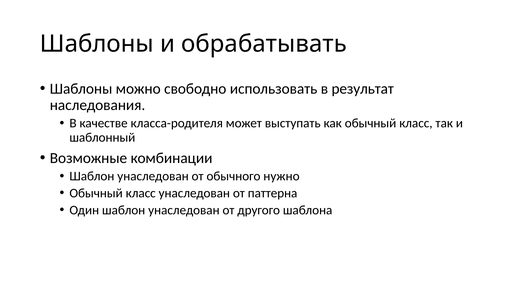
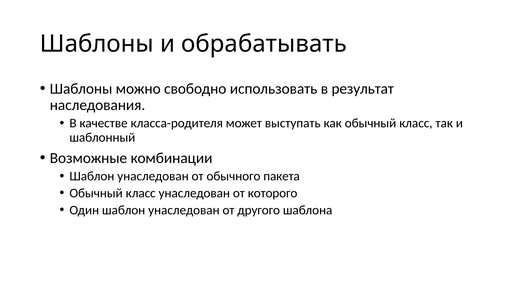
нужно: нужно -> пакета (282, 176)
паттерна: паттерна -> которого (273, 193)
